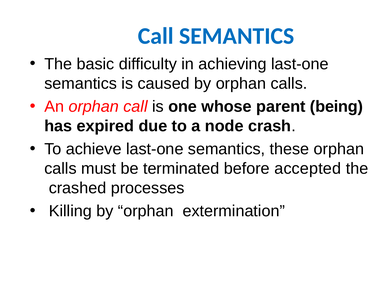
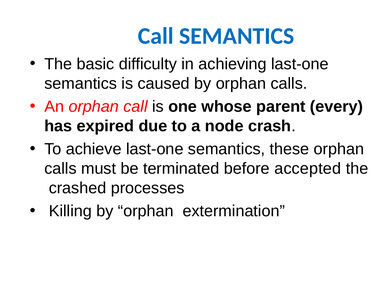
being: being -> every (337, 107)
